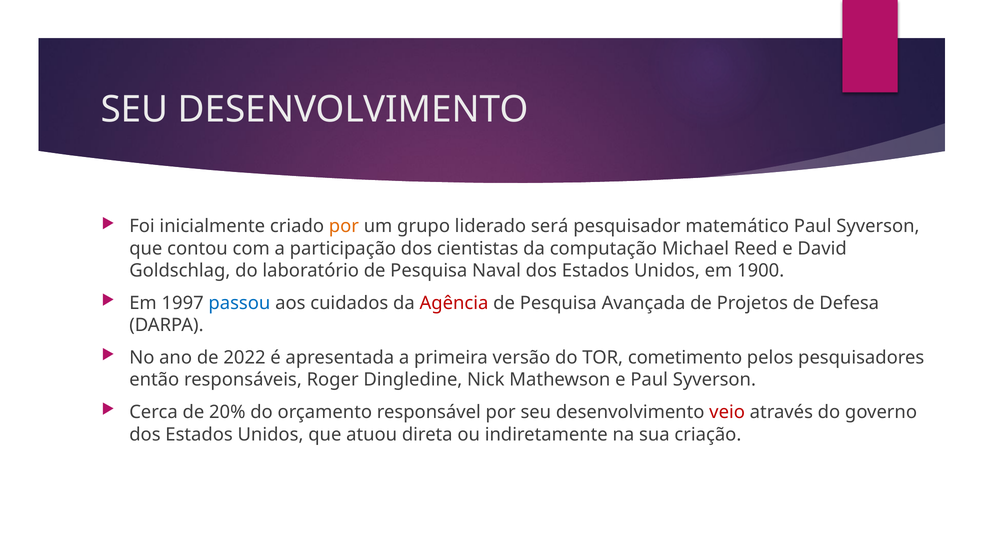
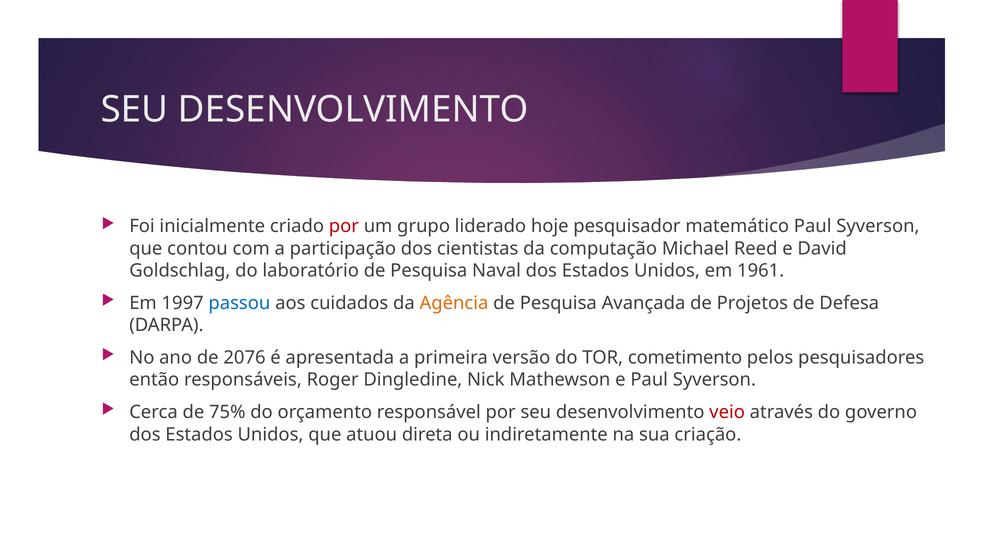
por colour: orange -> red (344, 226)
será: será -> hoje (550, 226)
1900: 1900 -> 1961 (761, 270)
Agência colour: red -> orange (454, 303)
2022: 2022 -> 2076 (245, 357)
20%: 20% -> 75% (227, 412)
